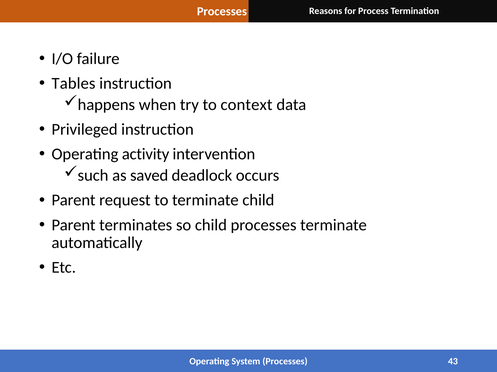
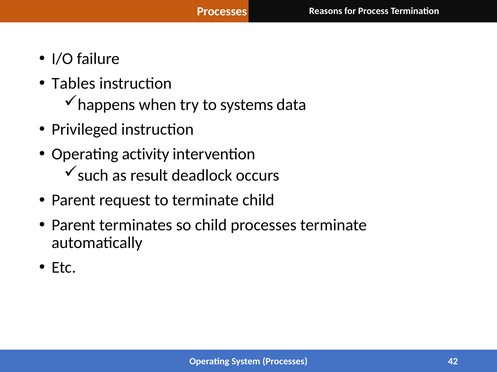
context: context -> systems (247, 105)
saved: saved -> result (149, 176)
43: 43 -> 42 (453, 362)
